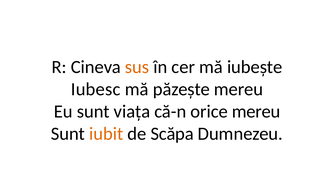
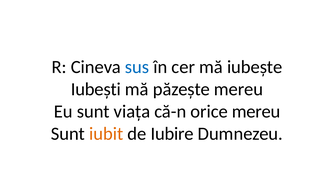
sus colour: orange -> blue (137, 67)
Iubesc: Iubesc -> Iubești (96, 89)
Scăpa: Scăpa -> Iubire (172, 134)
